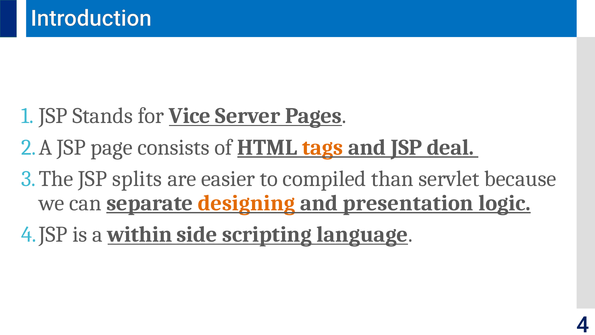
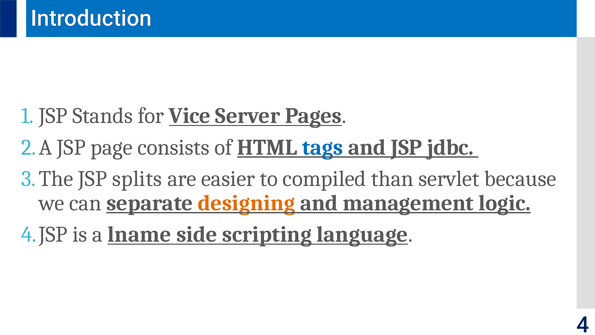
tags colour: orange -> blue (323, 147)
deal: deal -> jdbc (450, 147)
presentation: presentation -> management (408, 203)
within: within -> lname (139, 234)
